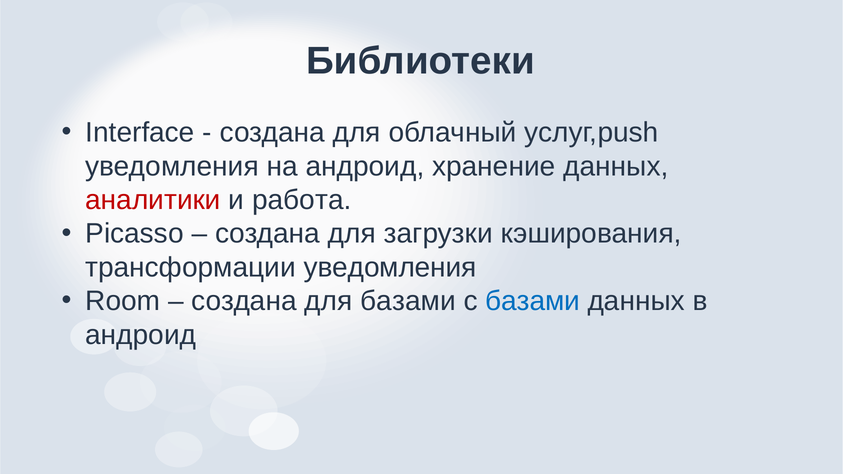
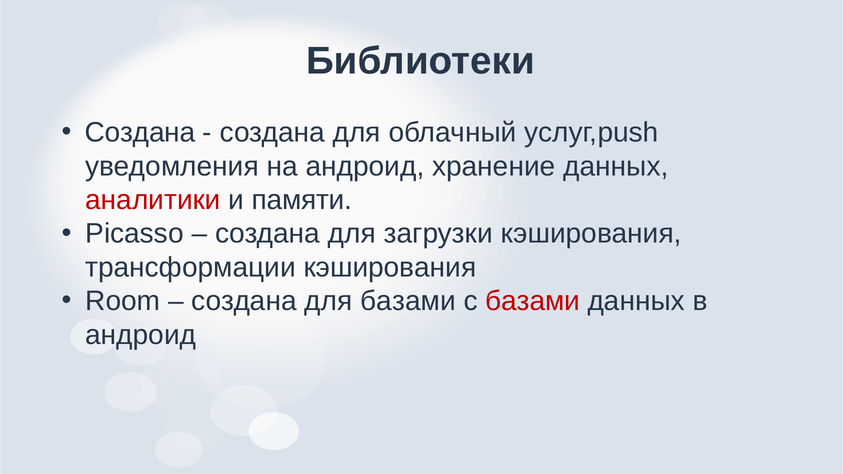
Interface: Interface -> Создана (140, 133)
работа: работа -> памяти (302, 200)
трансформации уведомления: уведомления -> кэширования (390, 268)
базами colour: blue -> red (533, 301)
